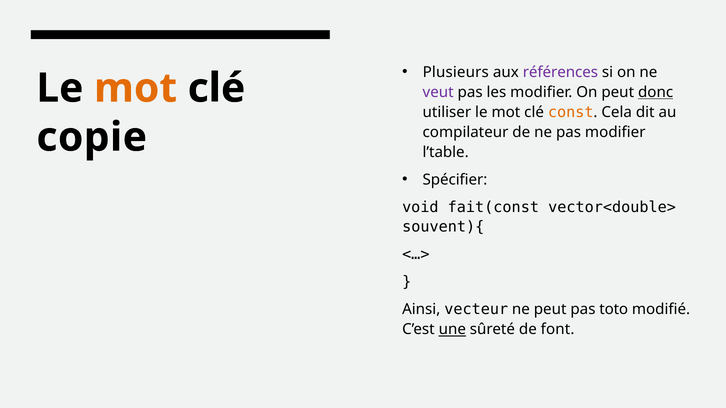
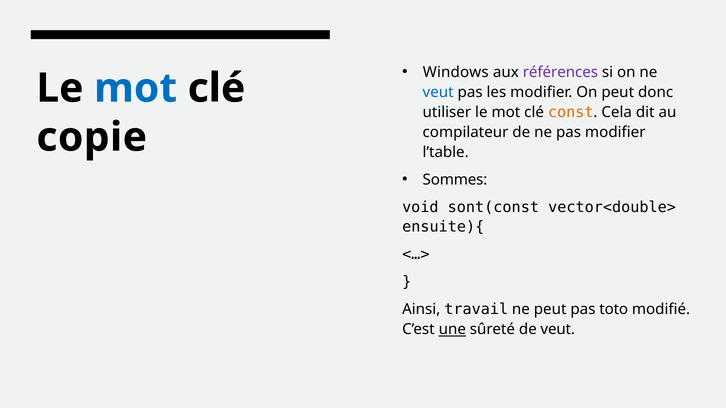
Plusieurs: Plusieurs -> Windows (456, 72)
mot colour: orange -> blue (136, 88)
veut colour: purple -> blue (438, 92)
donc underline: present -> none (656, 92)
Spécifier: Spécifier -> Sommes (455, 180)
fait(const: fait(const -> sont(const (493, 207)
souvent){: souvent){ -> ensuite){ (443, 227)
vecteur: vecteur -> travail (476, 310)
de font: font -> veut (558, 330)
